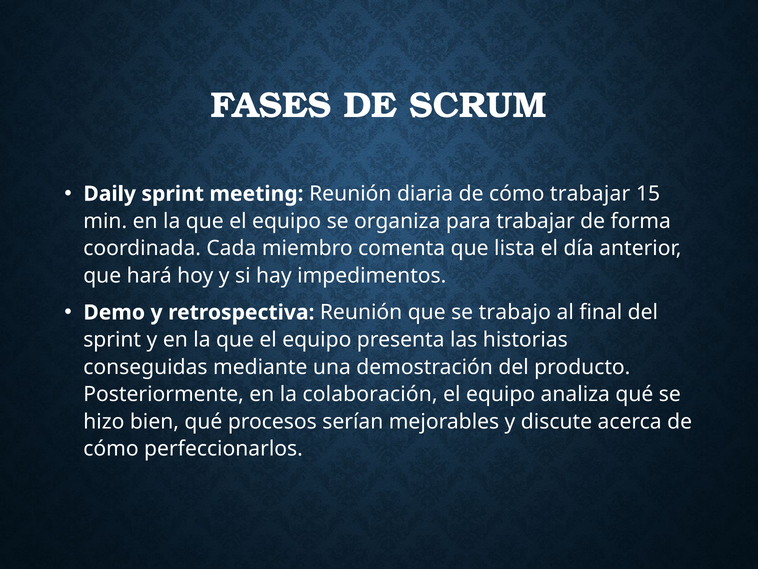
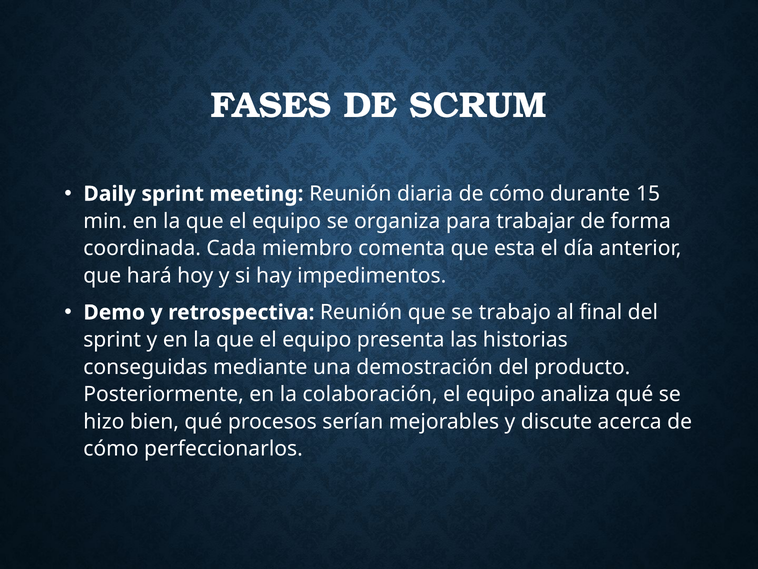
cómo trabajar: trabajar -> durante (590, 194)
lista: lista -> esta (515, 248)
